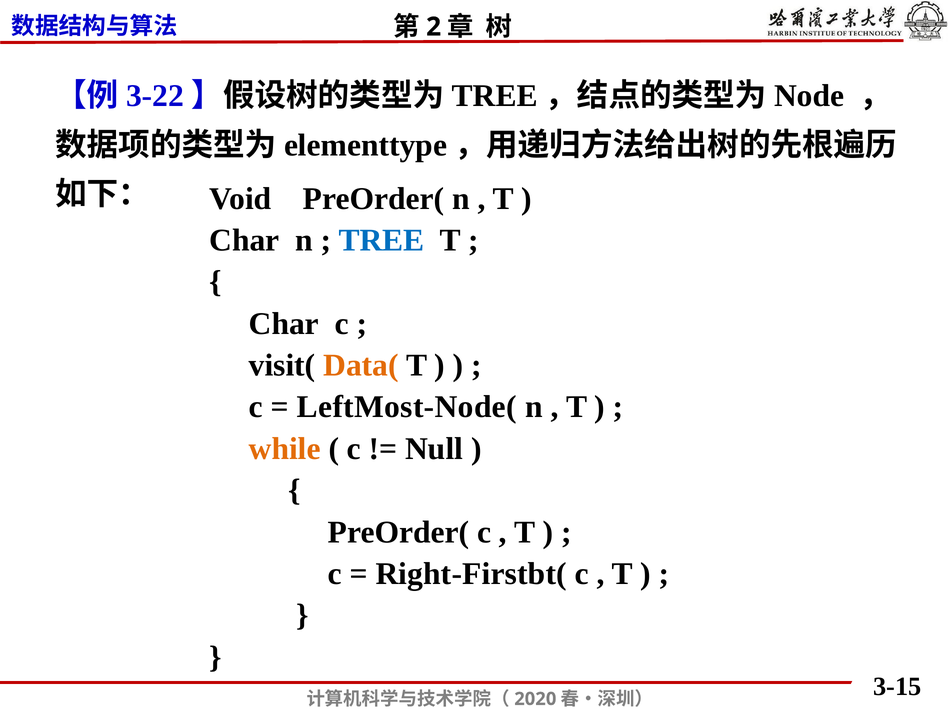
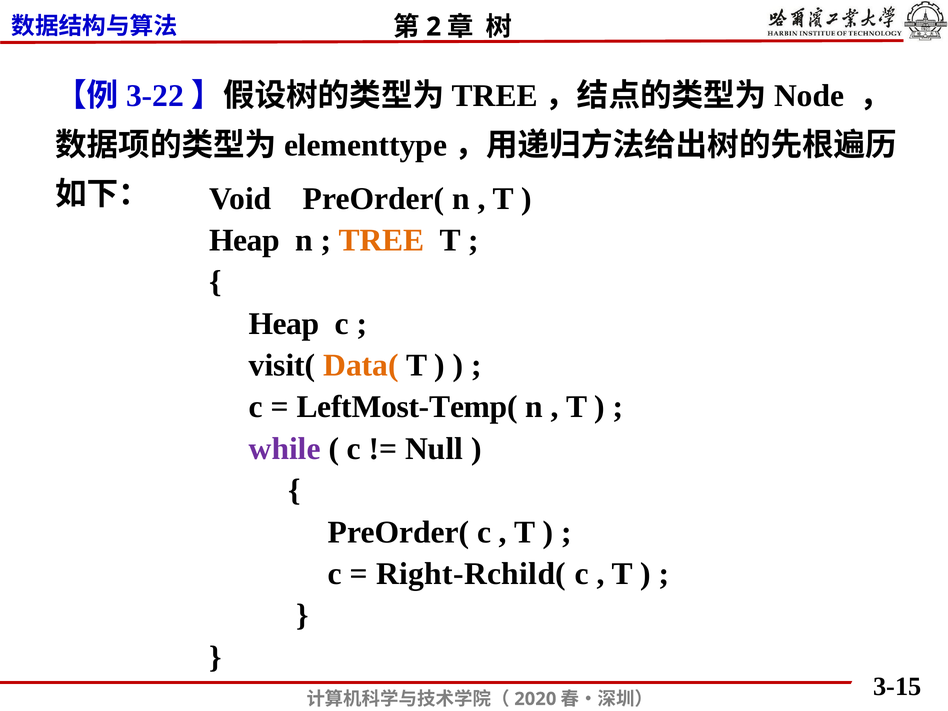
Char: Char -> Heap (245, 240)
TREE colour: blue -> orange (382, 240)
Char: Char -> Heap (284, 324)
LeftMost-Node(: LeftMost-Node( -> LeftMost-Temp( (407, 407)
while colour: orange -> purple (285, 449)
Right-Firstbt(: Right-Firstbt( -> Right-Rchild( (471, 574)
